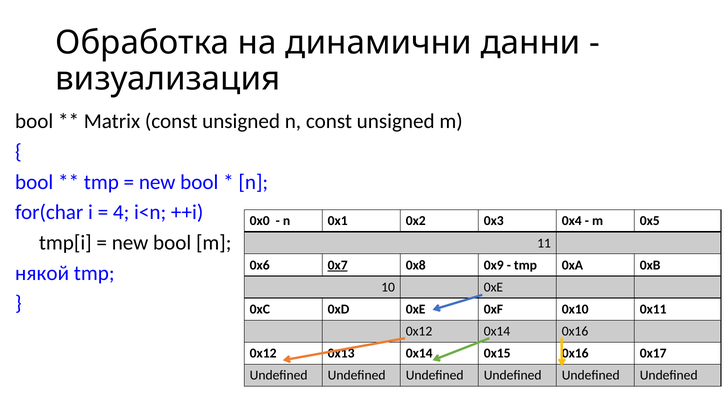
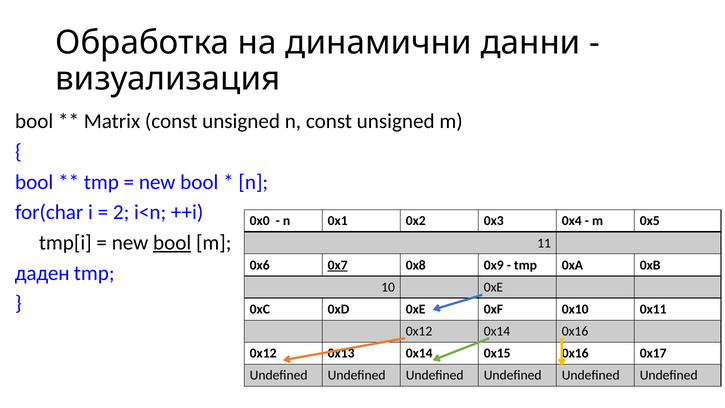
4: 4 -> 2 (121, 212)
bool underline: none -> present (172, 243)
някой: някой -> даден (42, 273)
